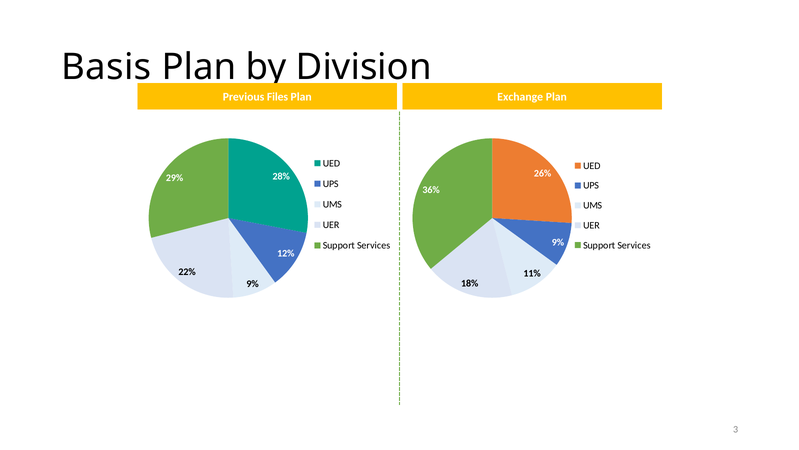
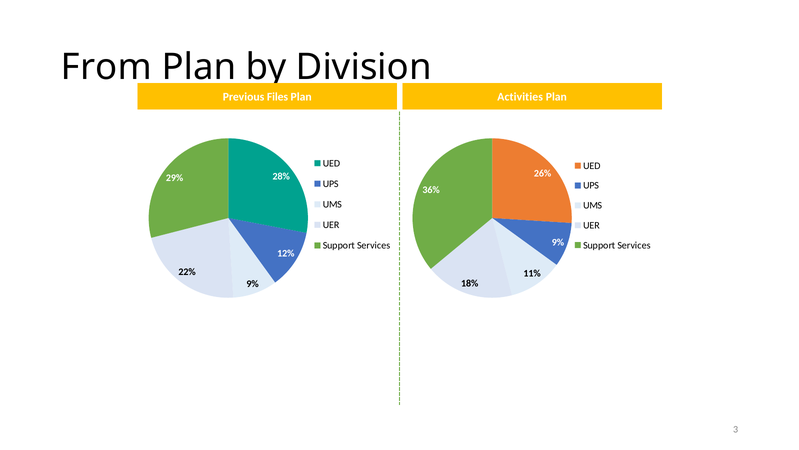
Basis: Basis -> From (106, 67)
Exchange: Exchange -> Activities (520, 97)
